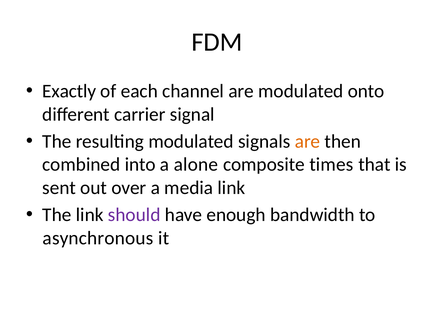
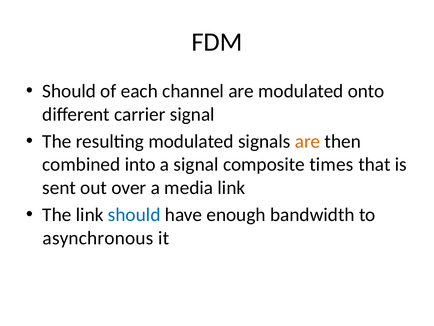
Exactly: Exactly -> Should (69, 91)
a alone: alone -> signal (196, 164)
should colour: purple -> blue (134, 215)
